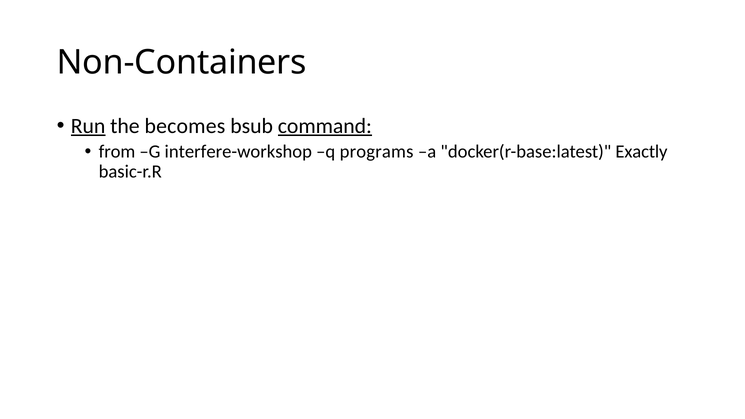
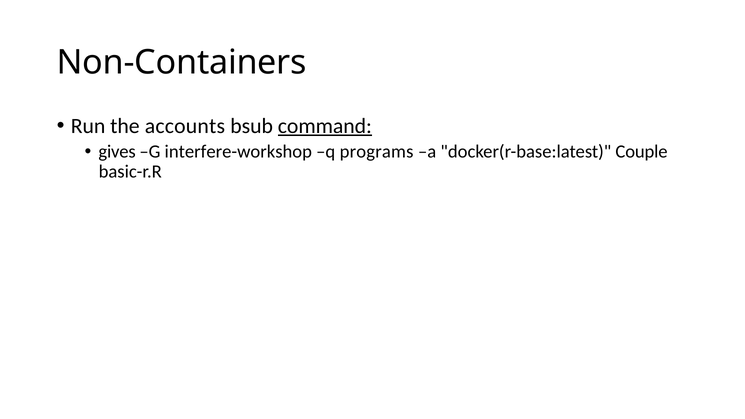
Run underline: present -> none (88, 126)
becomes: becomes -> accounts (185, 126)
from: from -> gives (117, 152)
Exactly: Exactly -> Couple (642, 152)
